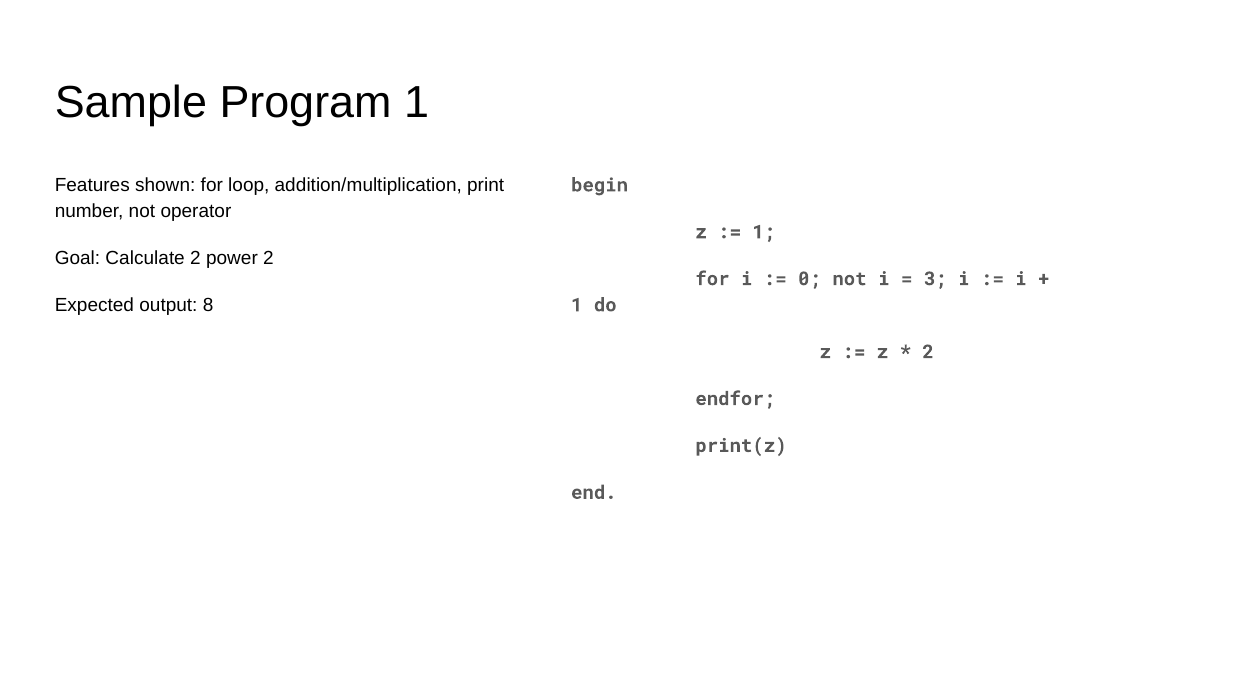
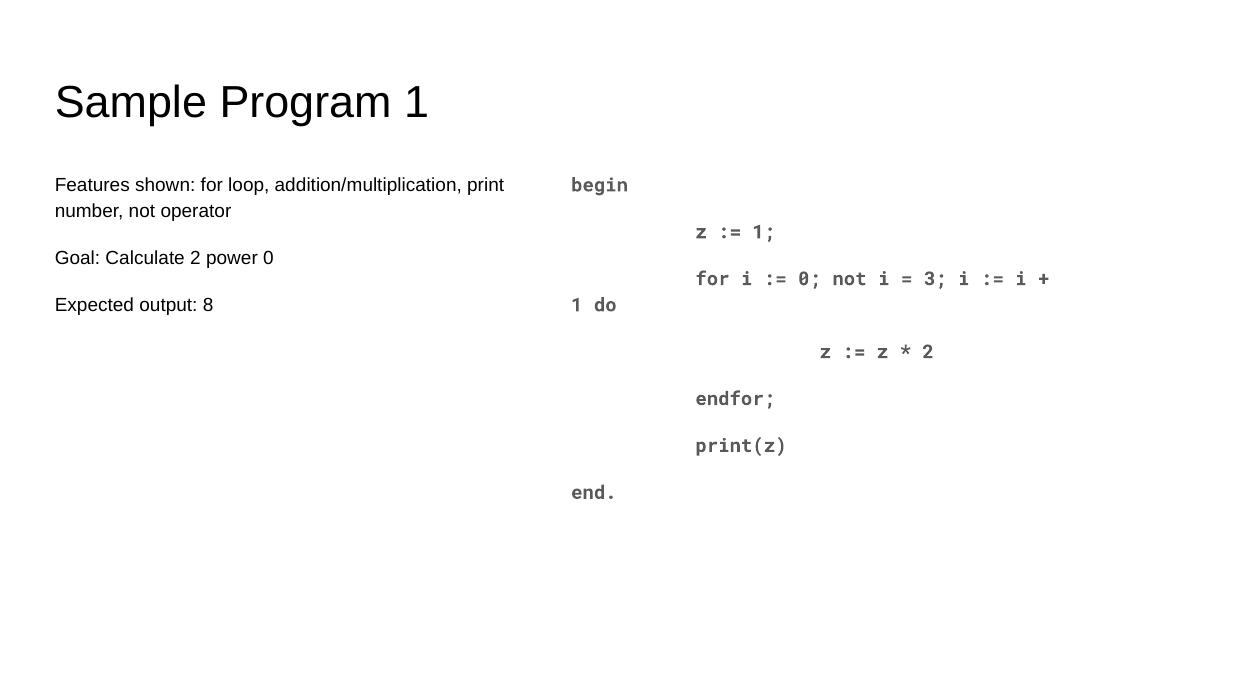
power 2: 2 -> 0 (268, 258)
